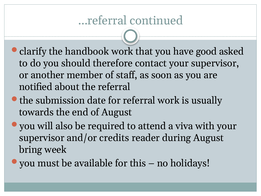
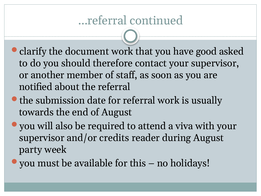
handbook: handbook -> document (87, 51)
bring: bring -> party (31, 149)
